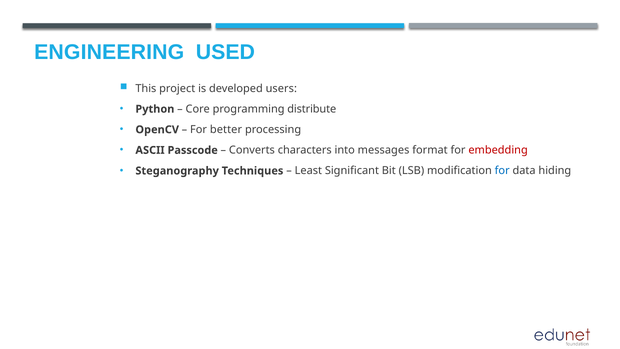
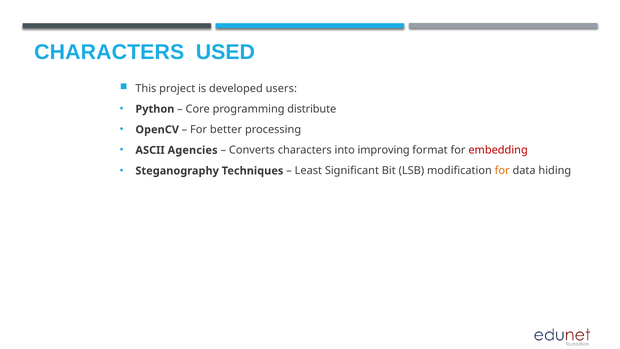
ENGINEERING: ENGINEERING -> CHARACTERS (109, 52)
Passcode: Passcode -> Agencies (193, 150)
messages: messages -> improving (384, 150)
for colour: blue -> orange (502, 171)
